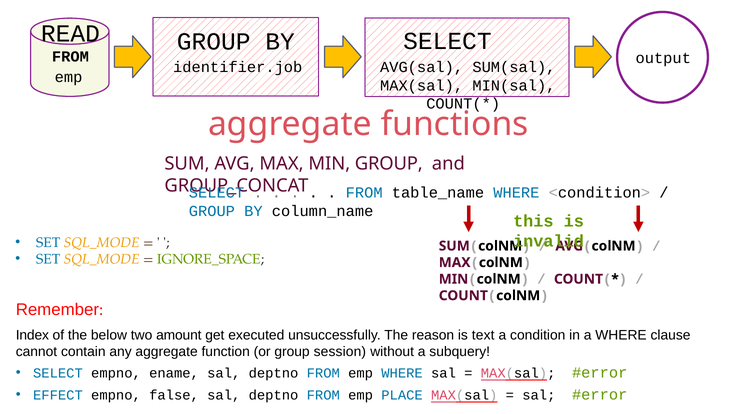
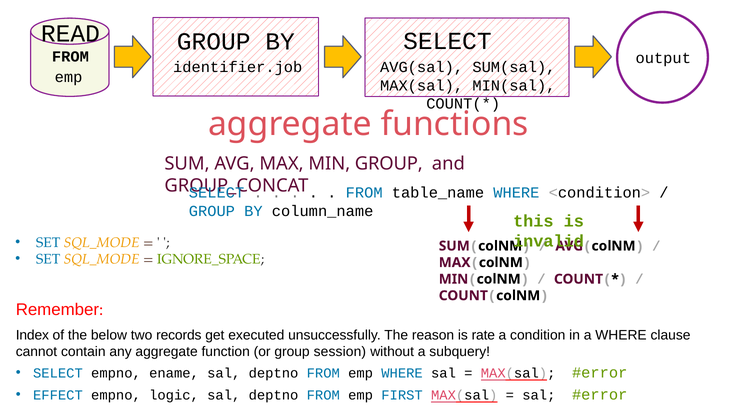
amount: amount -> records (179, 335)
text: text -> rate (483, 335)
false: false -> logic (174, 396)
PLACE: PLACE -> FIRST (402, 396)
